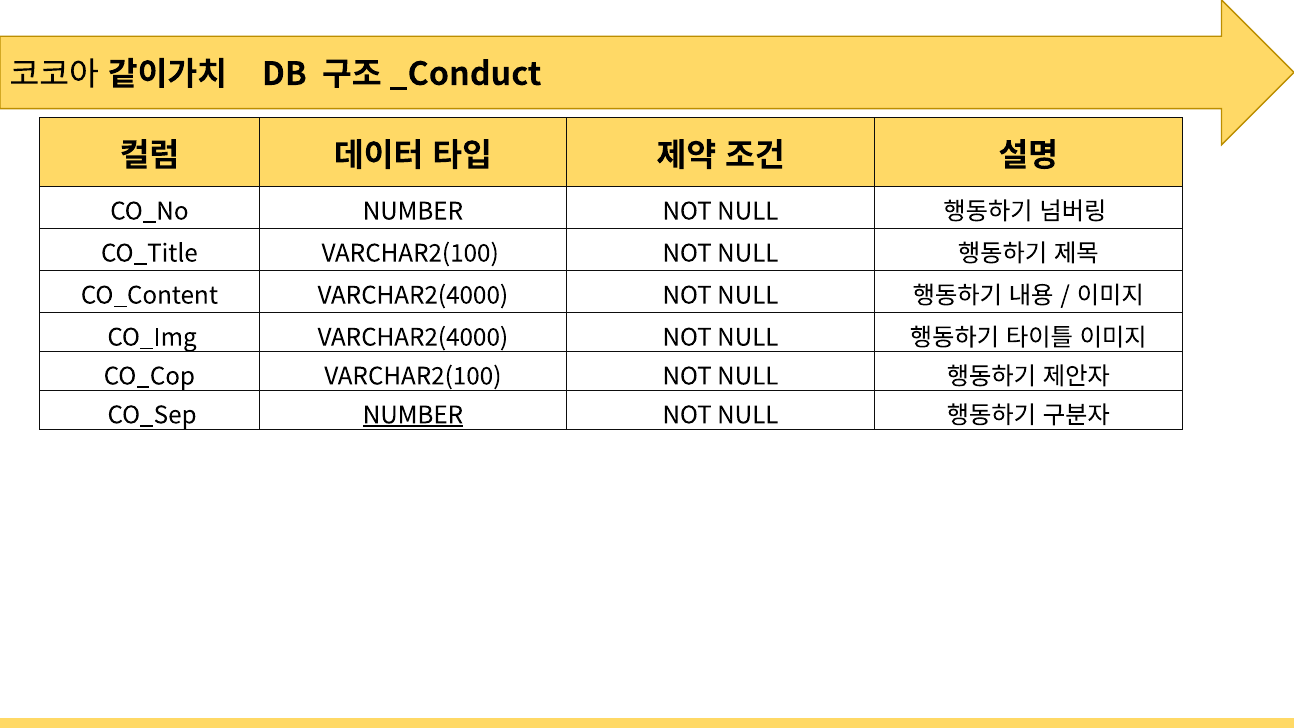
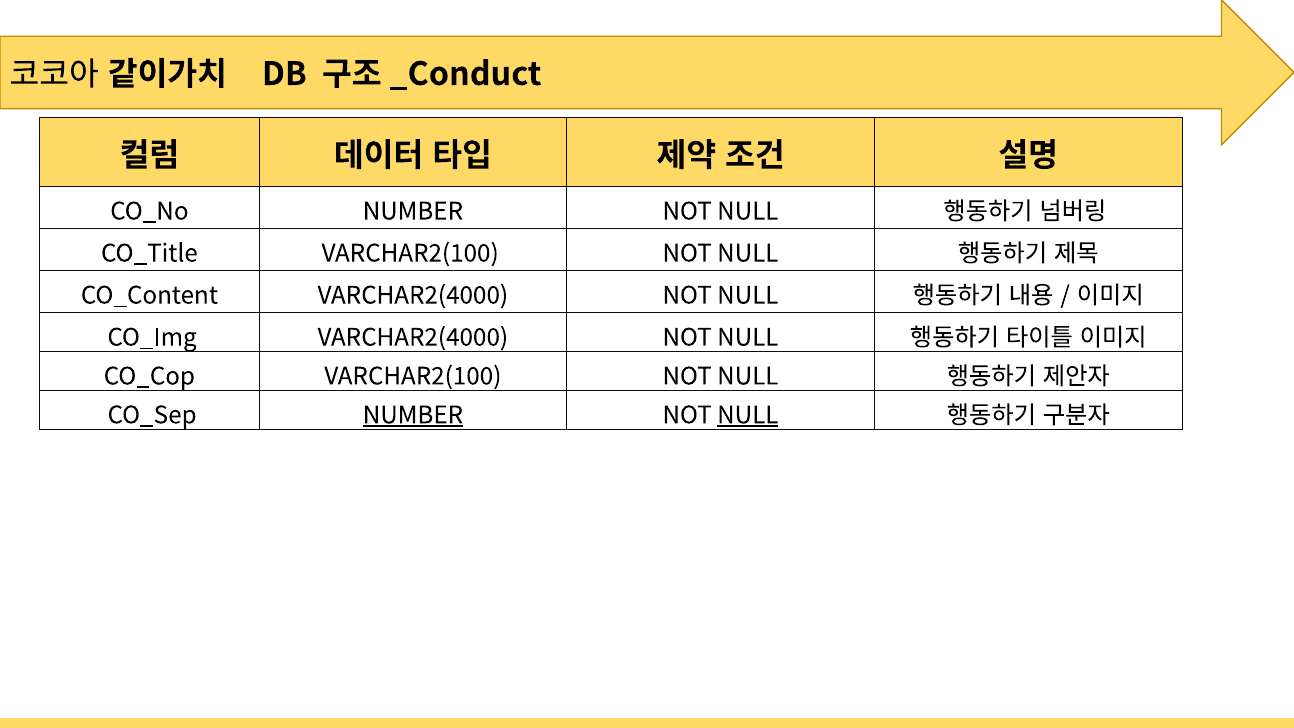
NULL underline: none -> present (748, 415)
